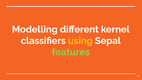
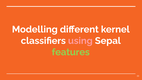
using colour: yellow -> pink (80, 41)
